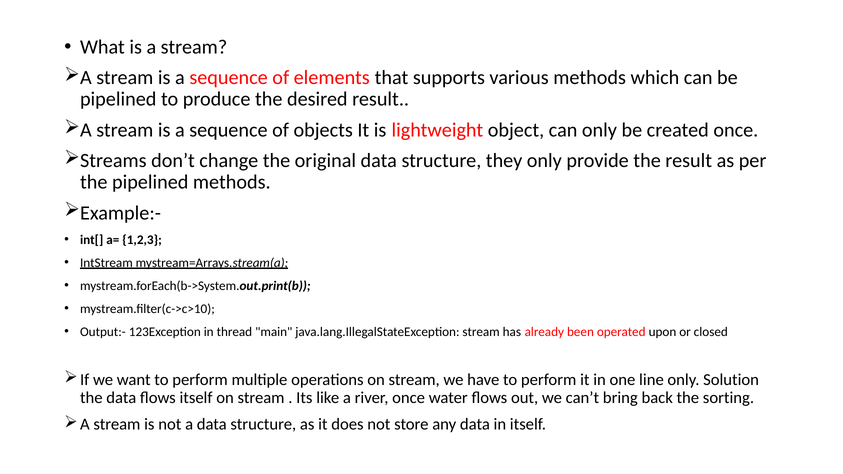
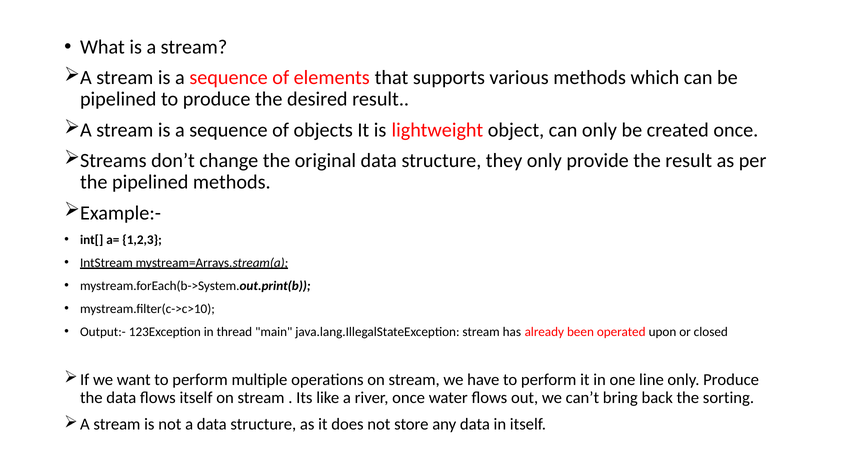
only Solution: Solution -> Produce (731, 380)
